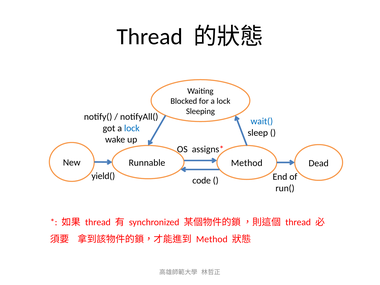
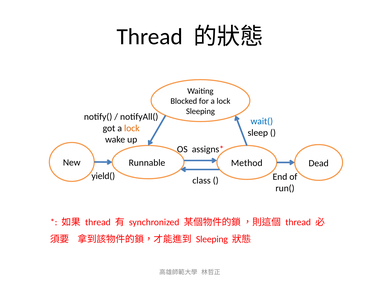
lock colour: blue -> orange (132, 128)
code: code -> class (202, 181)
Method: Method -> Sleeping (212, 239)
